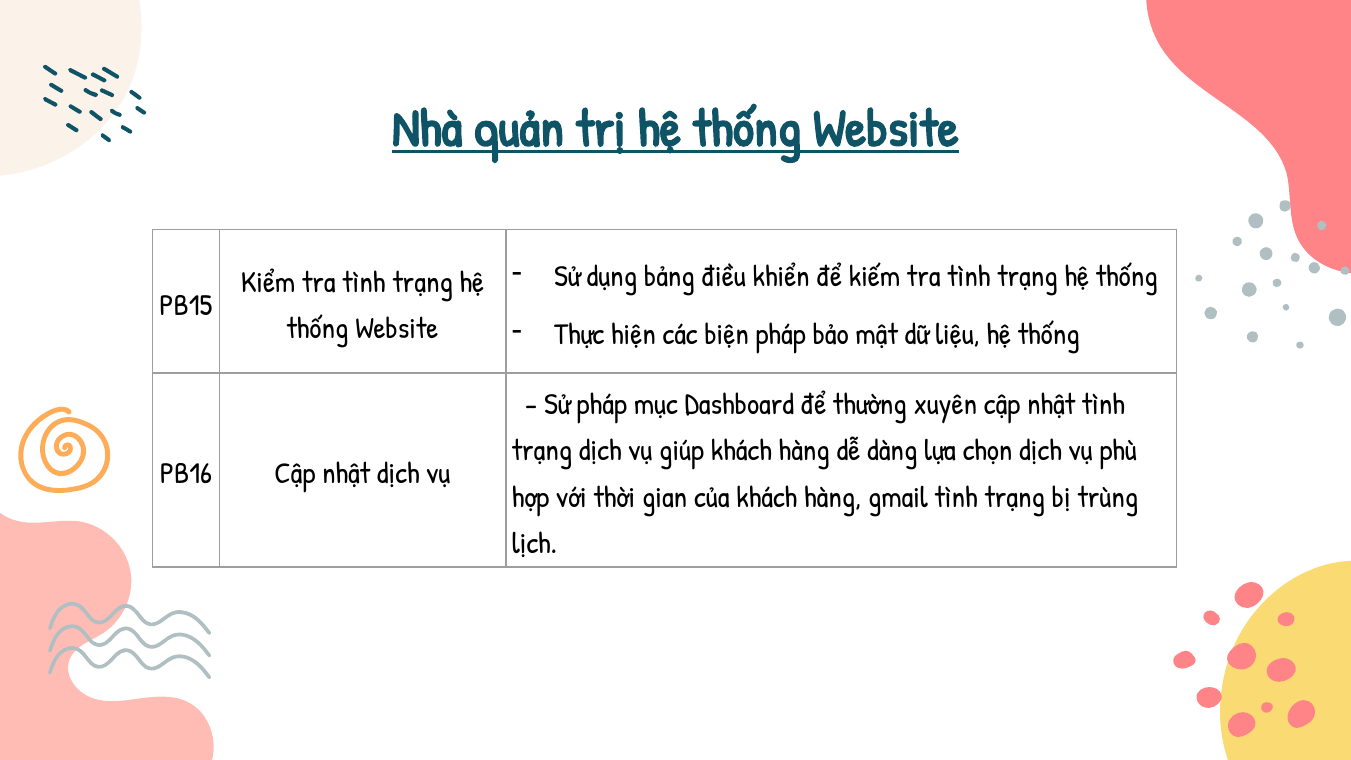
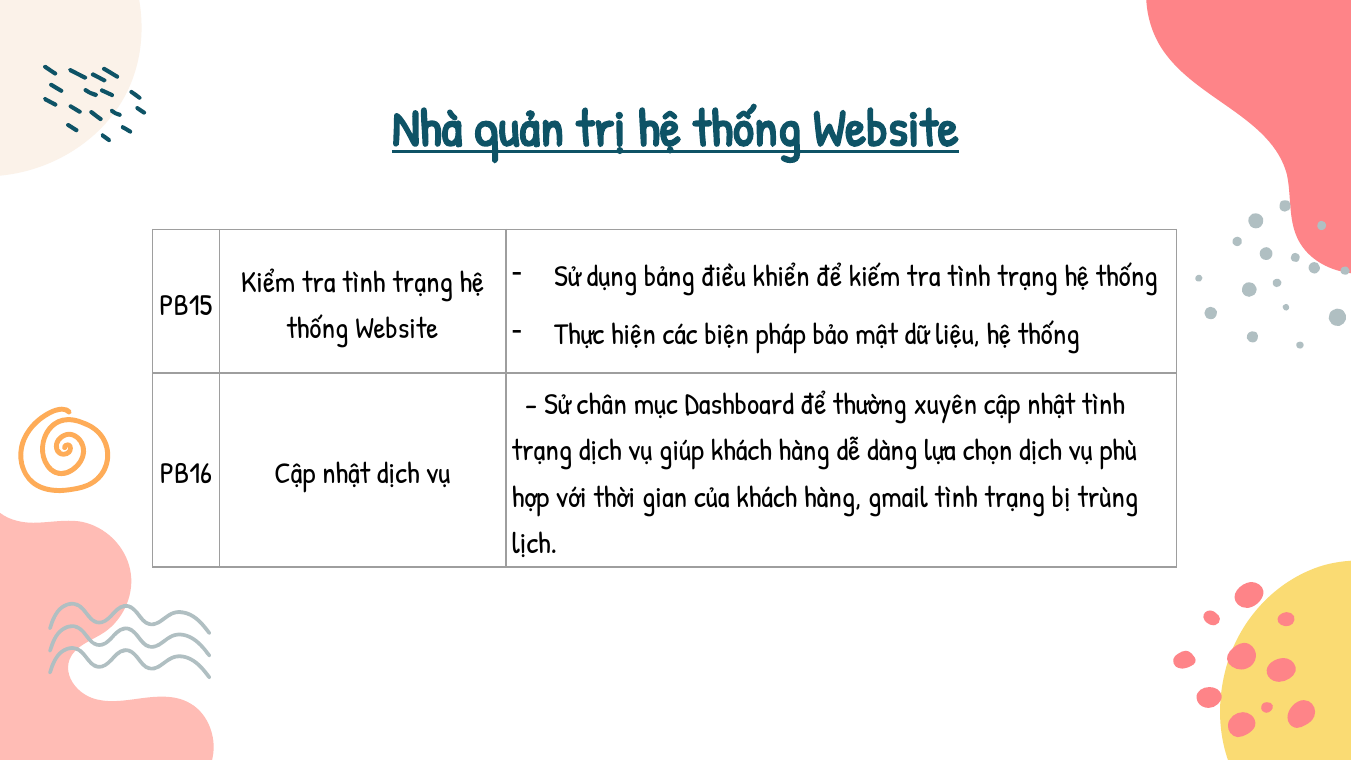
Sử pháp: pháp -> chân (602, 404)
